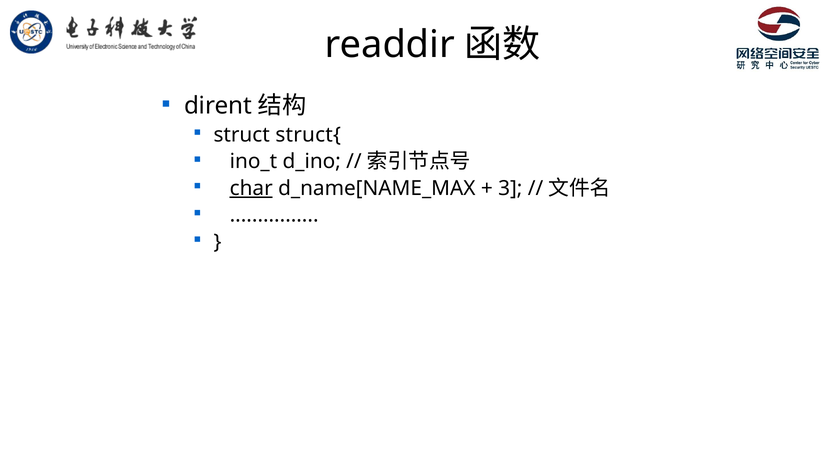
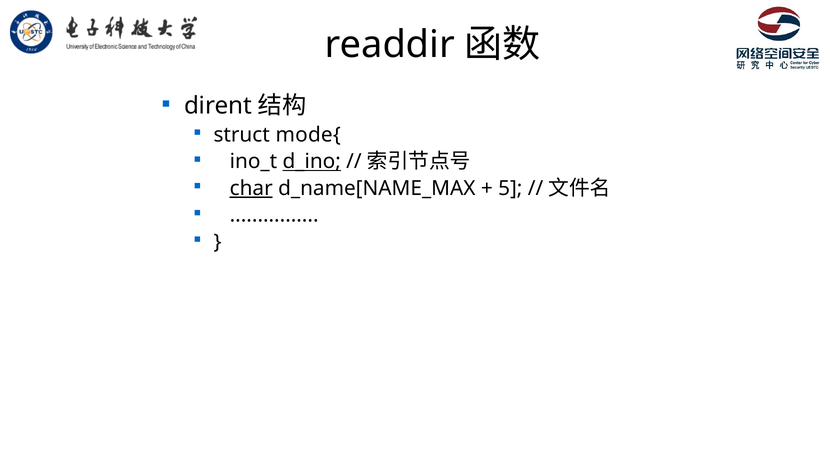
struct{: struct{ -> mode{ (308, 135)
d_ino underline: none -> present (312, 162)
3: 3 -> 5 (510, 188)
